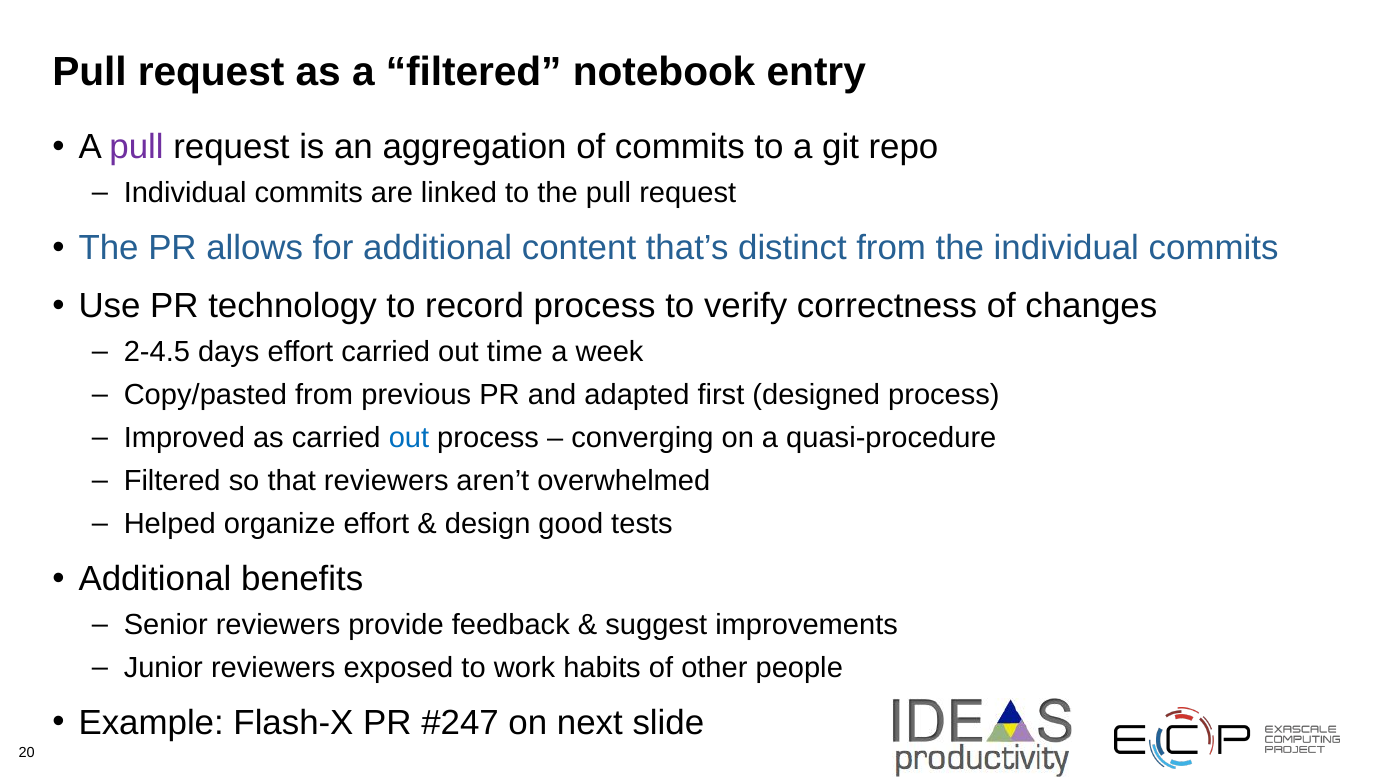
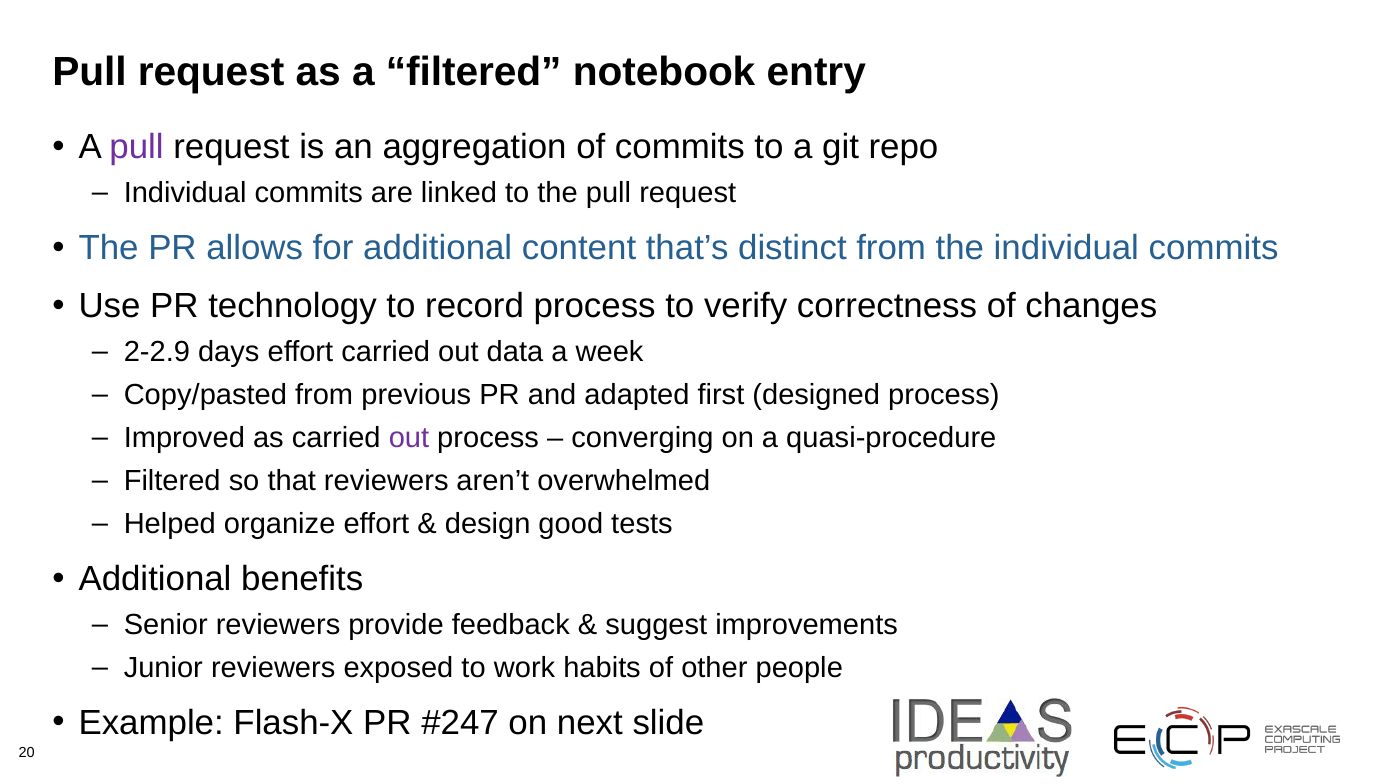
2-4.5: 2-4.5 -> 2-2.9 (157, 352)
time: time -> data (515, 352)
out colour: blue -> purple (409, 438)
